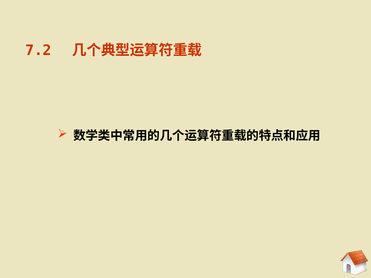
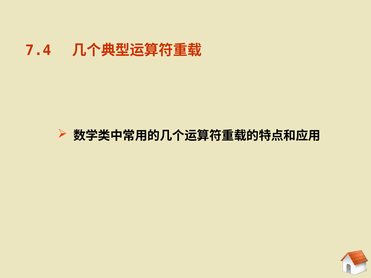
7.2: 7.2 -> 7.4 (38, 50)
